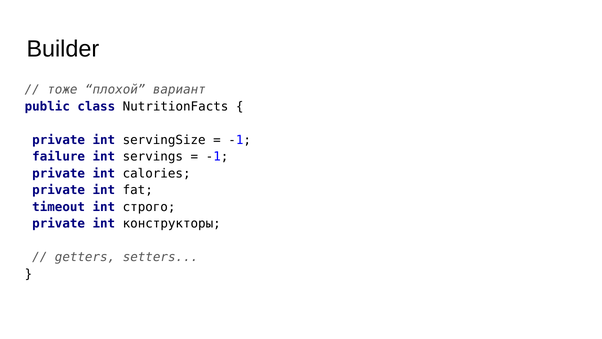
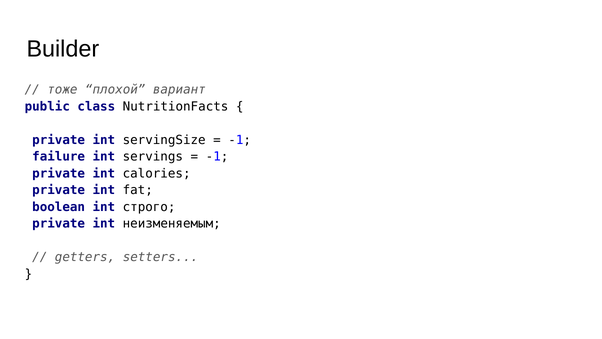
timeout: timeout -> boolean (59, 207)
конструкторы: конструкторы -> неизменяемым (172, 224)
